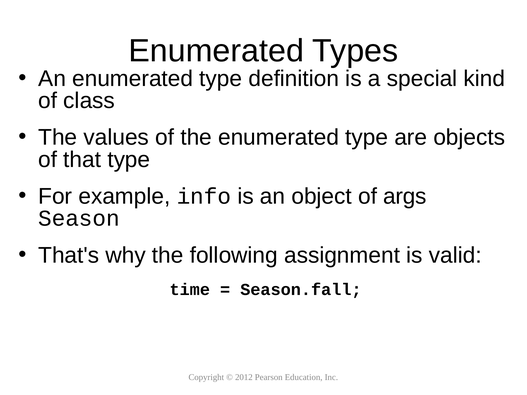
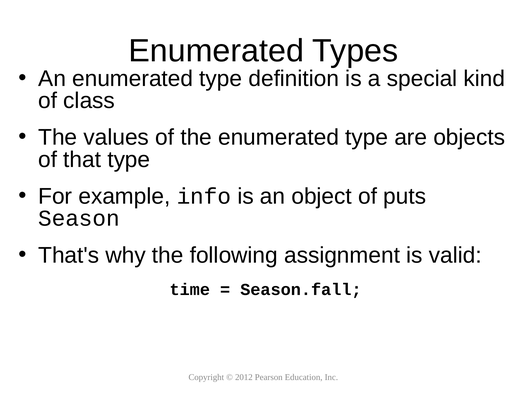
args: args -> puts (405, 196)
